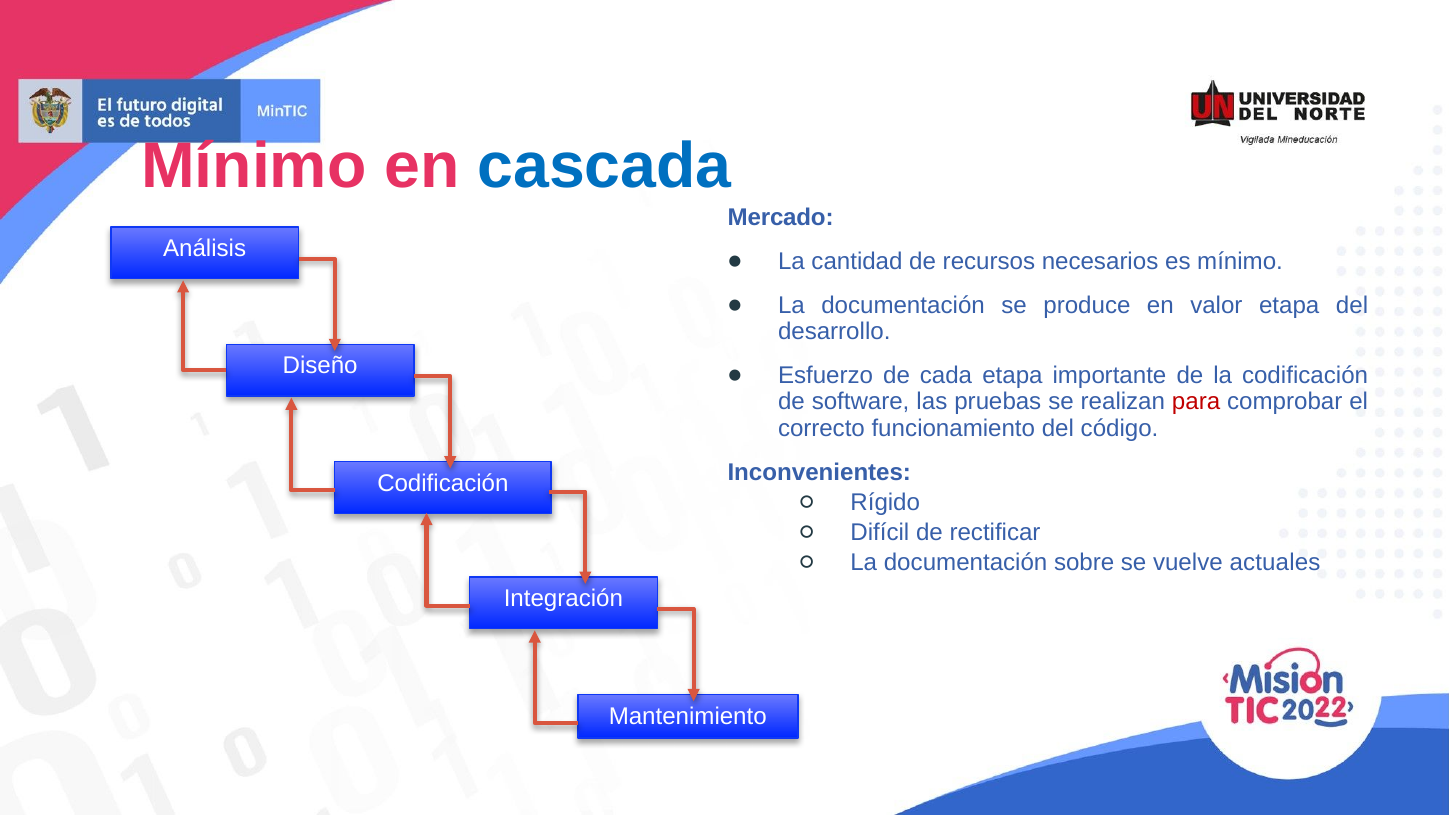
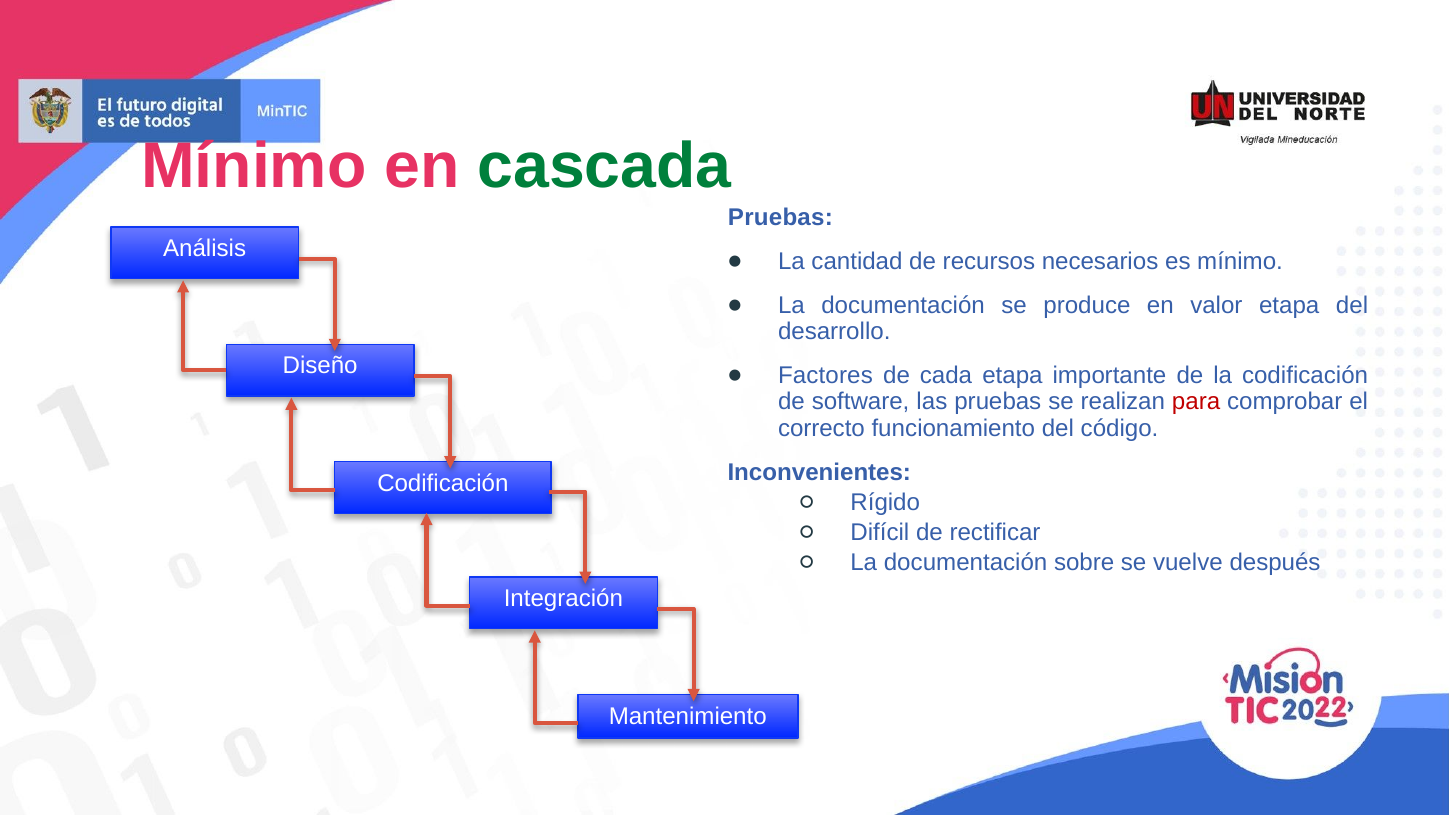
cascada colour: blue -> green (605, 167)
Mercado: Mercado -> Pruebas (780, 217)
Esfuerzo: Esfuerzo -> Factores (825, 376)
actuales: actuales -> después (1275, 563)
